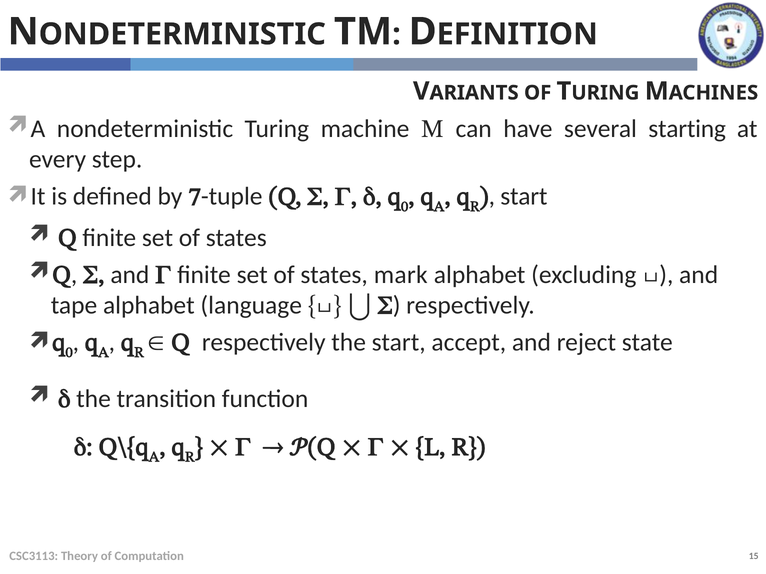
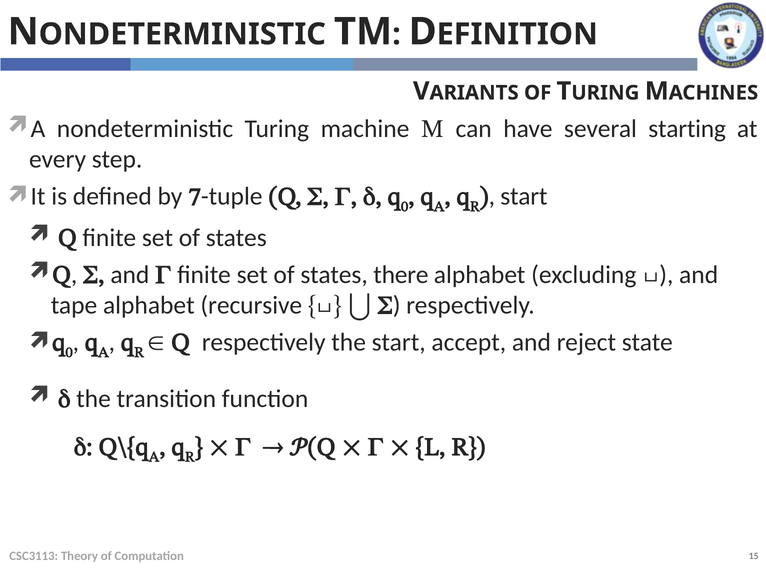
mark: mark -> there (401, 275)
language: language -> recursive (251, 305)
